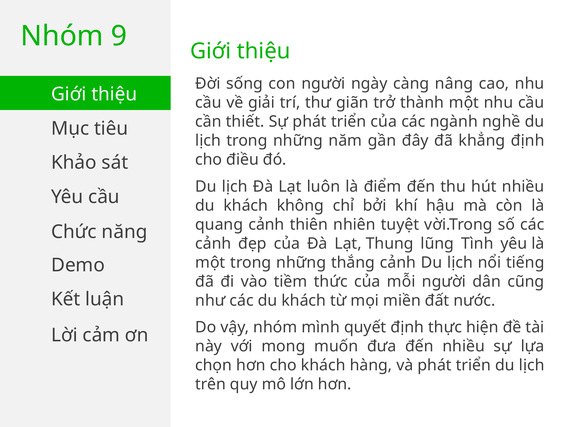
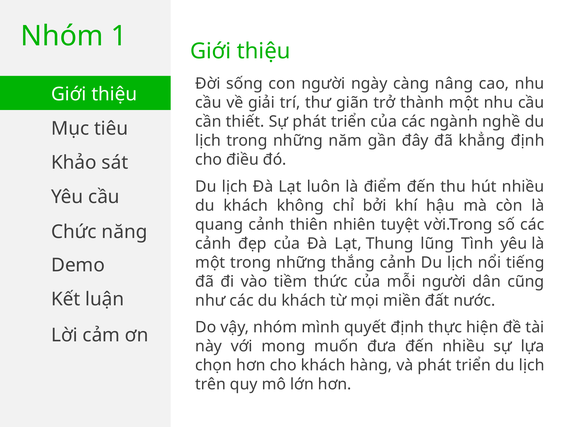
9: 9 -> 1 (119, 36)
